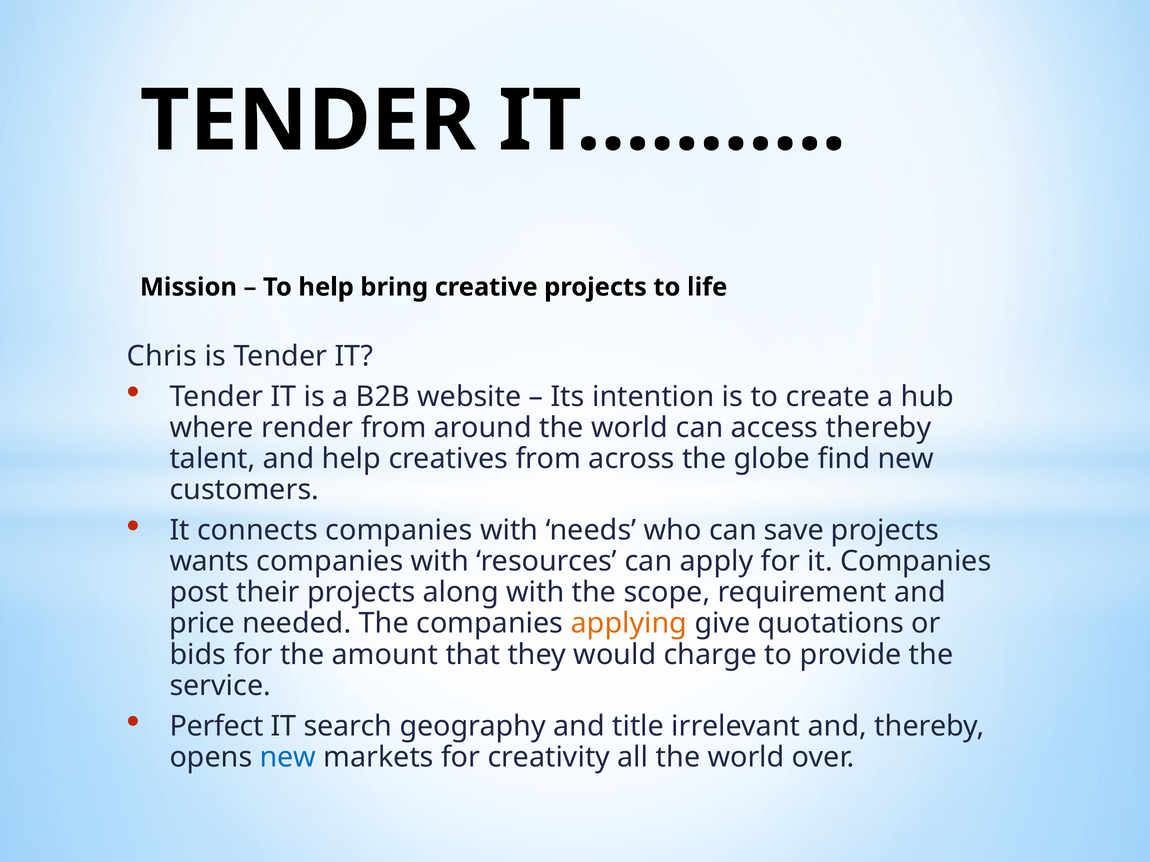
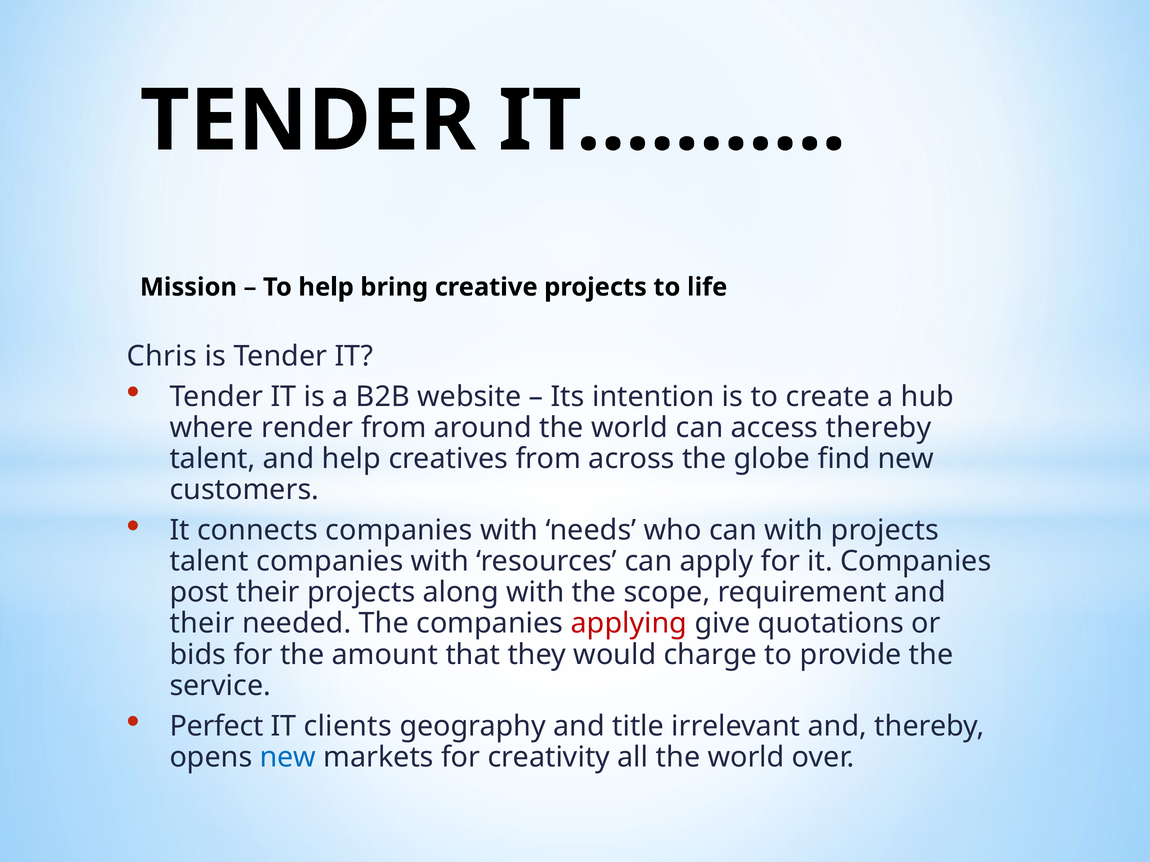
can save: save -> with (794, 531)
wants: wants -> talent (209, 562)
price: price -> their (202, 624)
applying colour: orange -> red (629, 624)
search: search -> clients (348, 727)
